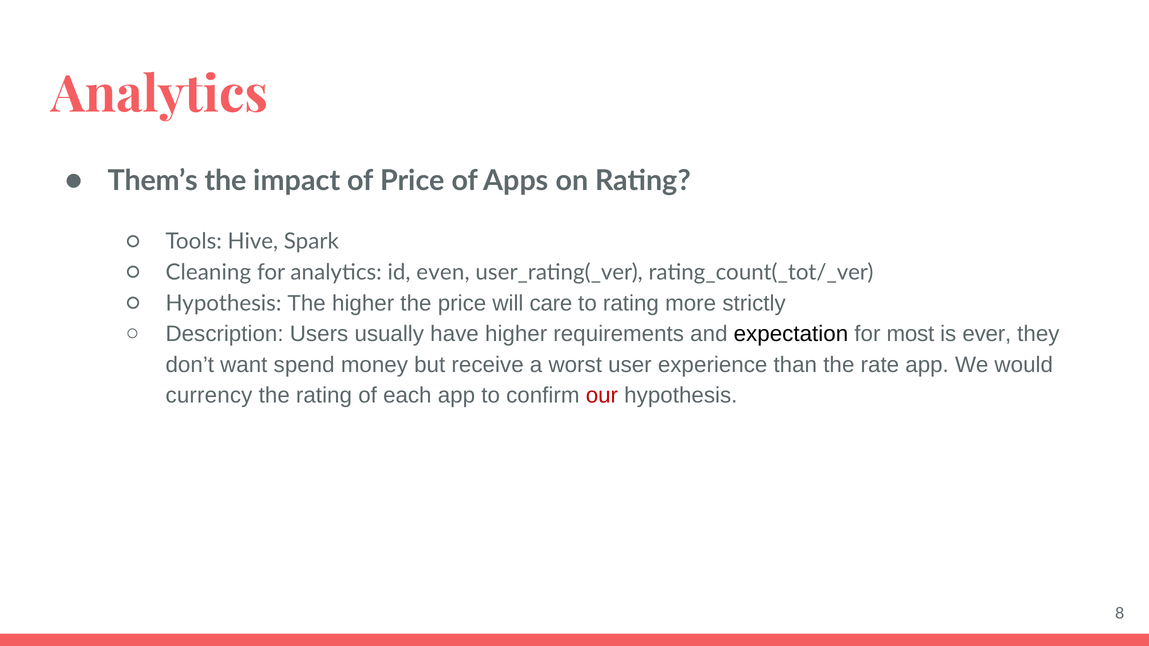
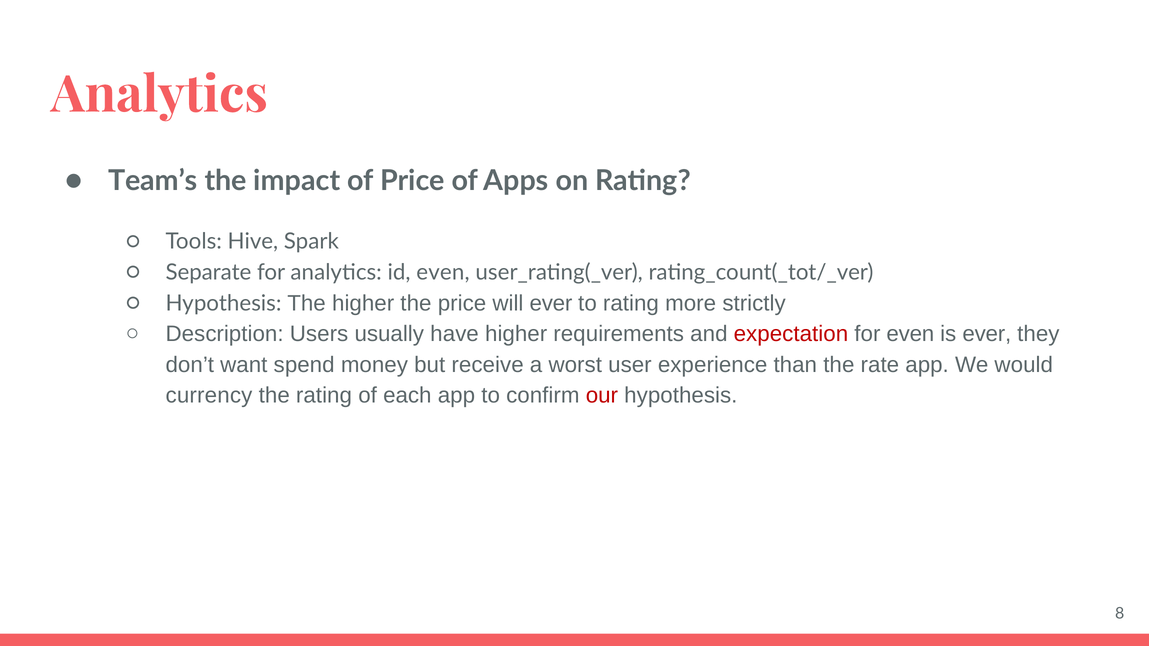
Them’s: Them’s -> Team’s (153, 181)
Cleaning: Cleaning -> Separate (208, 273)
will care: care -> ever (551, 303)
expectation colour: black -> red (791, 334)
for most: most -> even (910, 334)
